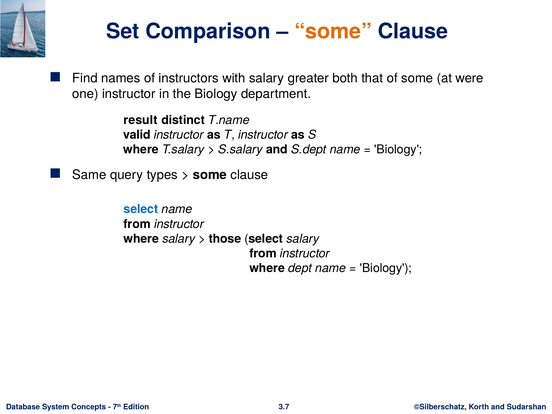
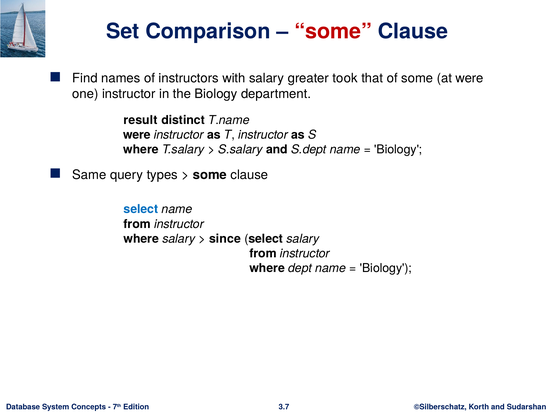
some colour: orange -> red (333, 31)
both: both -> took (345, 78)
valid: valid -> were (137, 135)
those: those -> since (225, 239)
